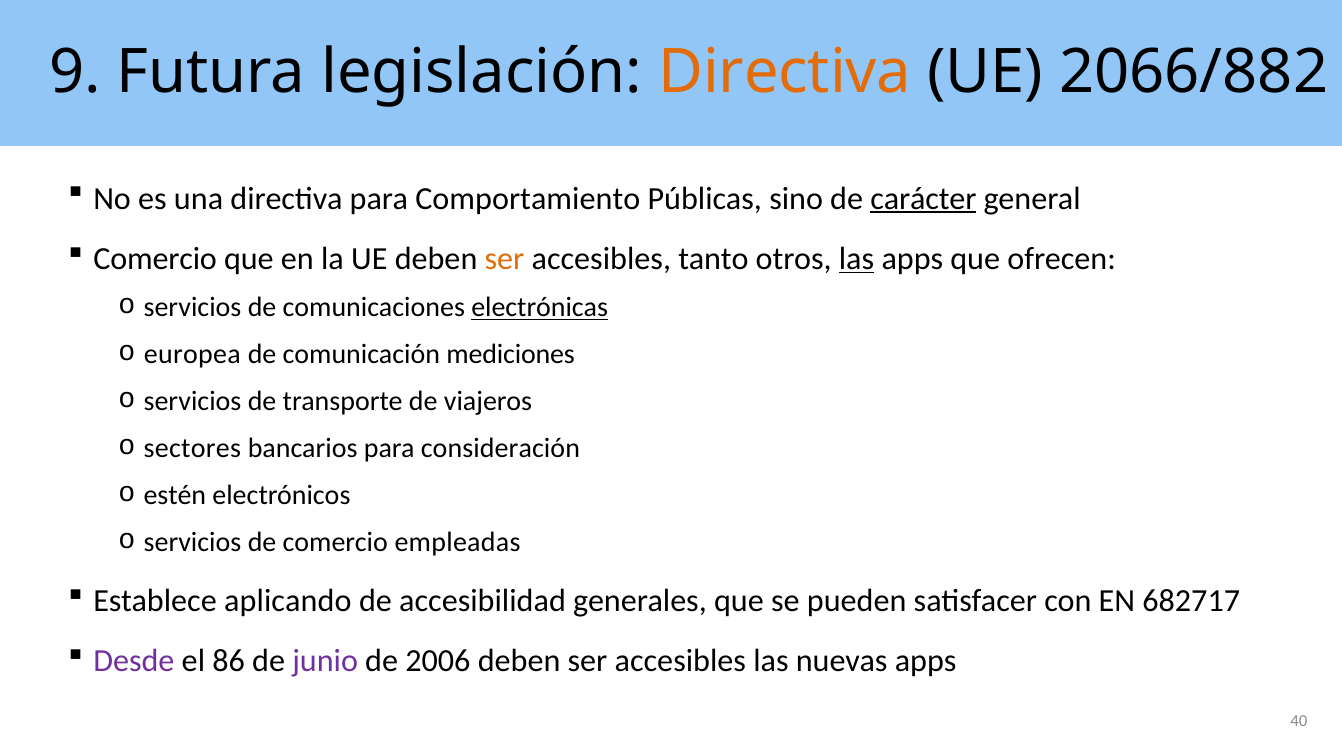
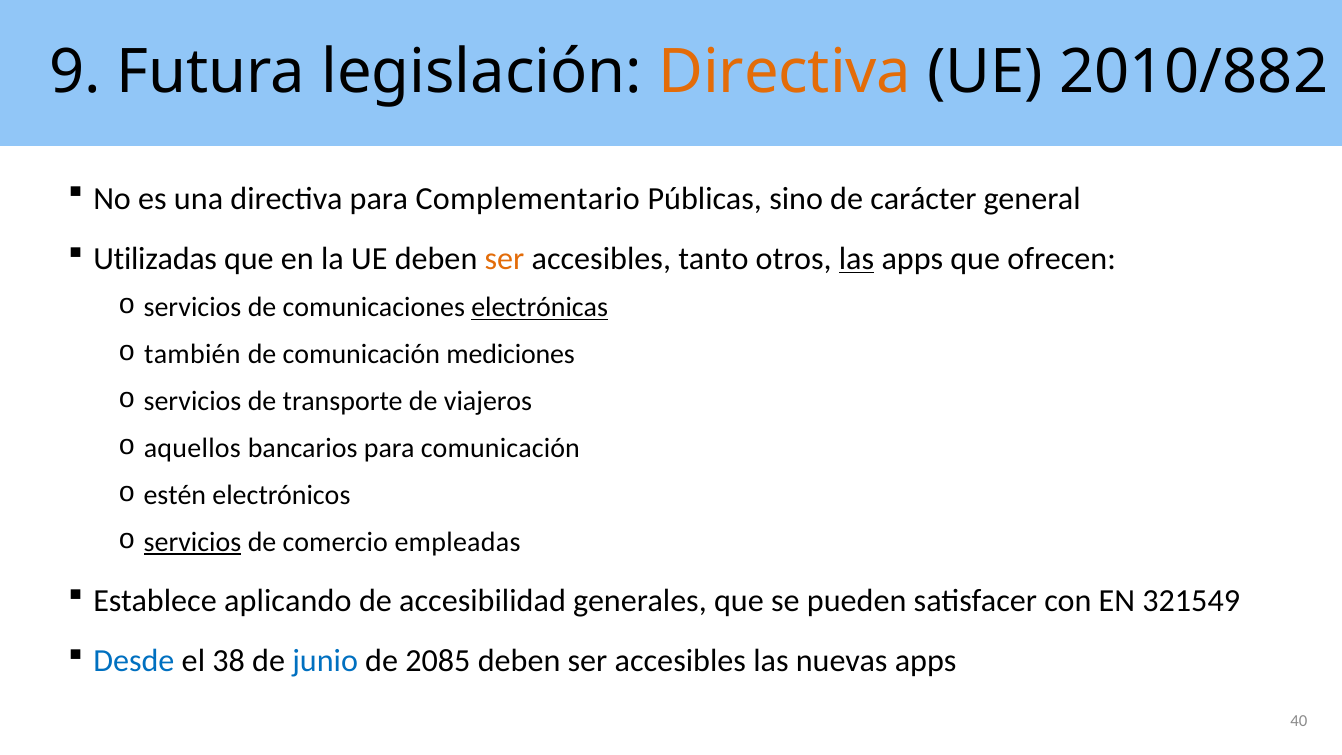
2066/882: 2066/882 -> 2010/882 (1194, 73)
Comportamiento: Comportamiento -> Complementario (528, 198)
carácter underline: present -> none (923, 198)
Comercio: Comercio -> Utilizadas (155, 259)
europea: europea -> también (192, 354)
sectores: sectores -> aquellos (192, 448)
para consideración: consideración -> comunicación (500, 448)
servicios underline: none -> present (192, 542)
682717: 682717 -> 321549 (1191, 601)
Desde colour: purple -> blue (134, 661)
86: 86 -> 38 (229, 661)
junio colour: purple -> blue (325, 661)
2006: 2006 -> 2085 (438, 661)
